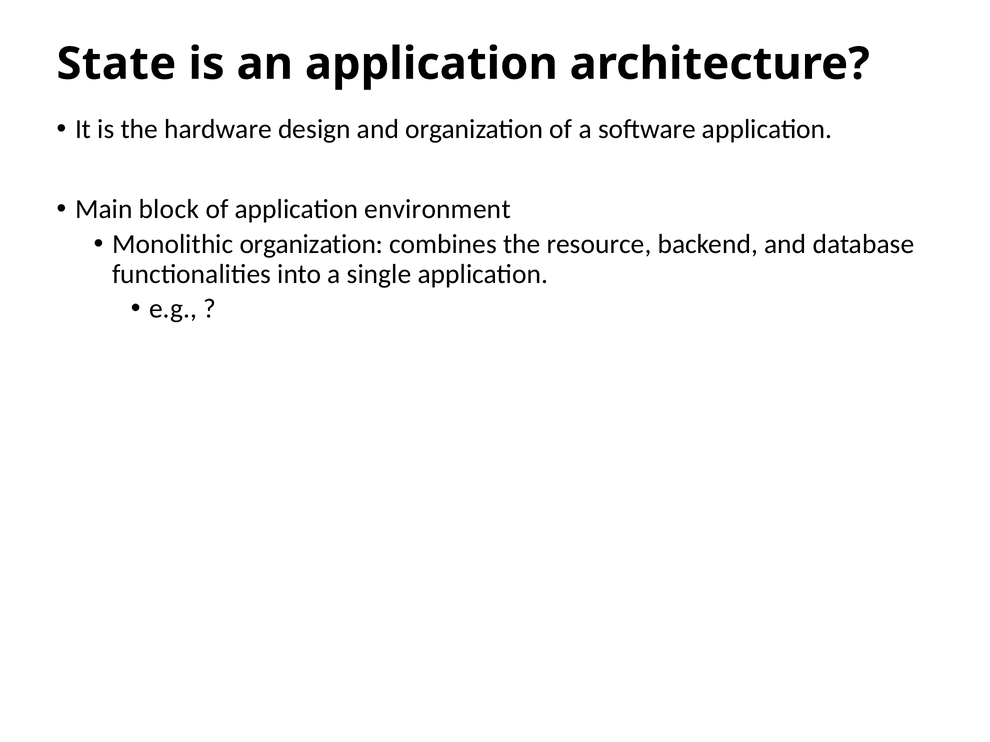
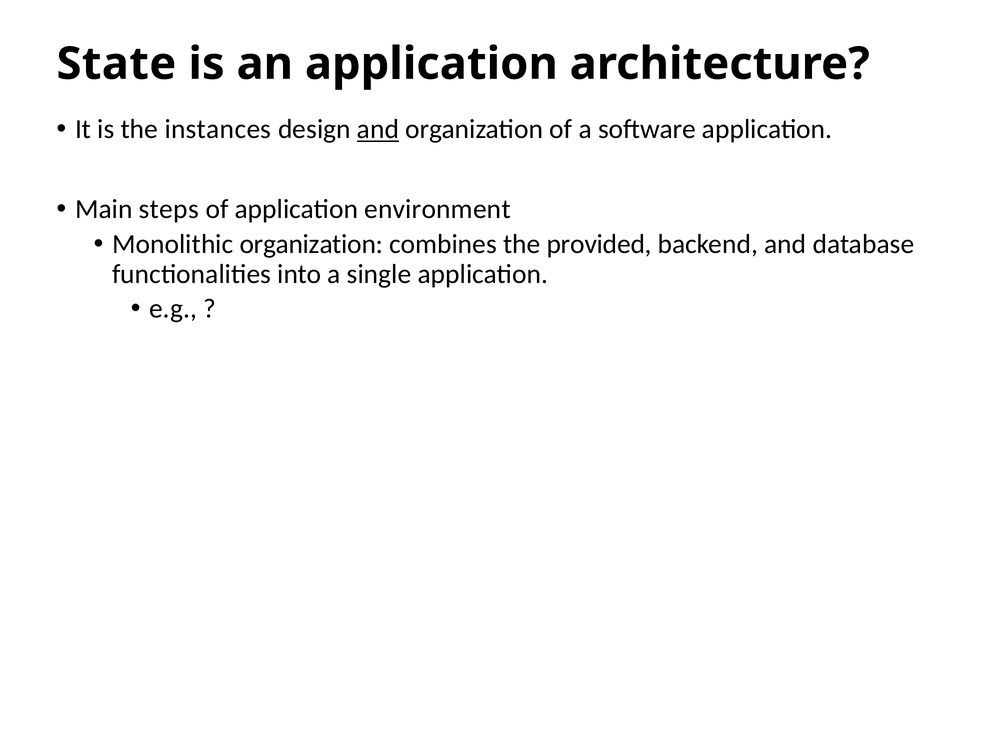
hardware: hardware -> instances (218, 129)
and underline: none -> present (378, 129)
block: block -> steps (169, 210)
resource: resource -> provided (599, 244)
